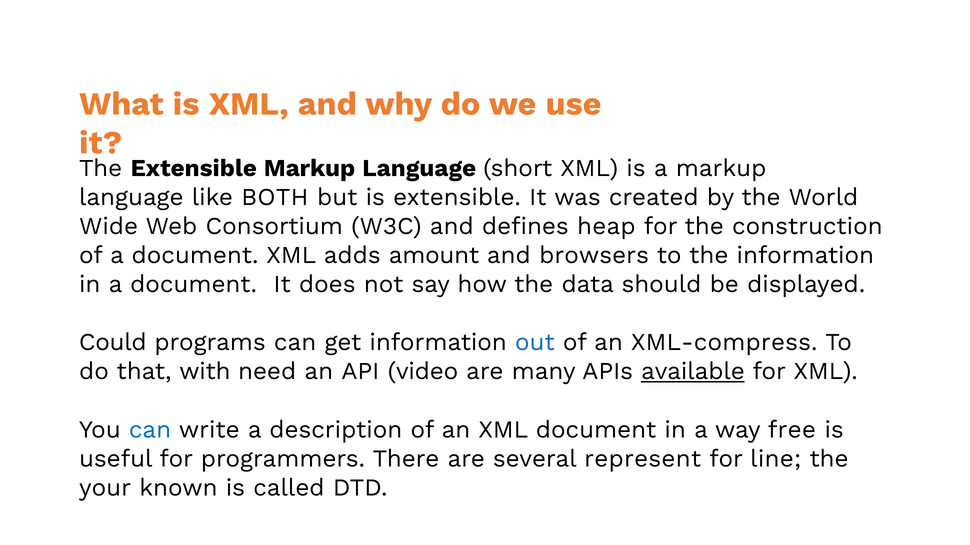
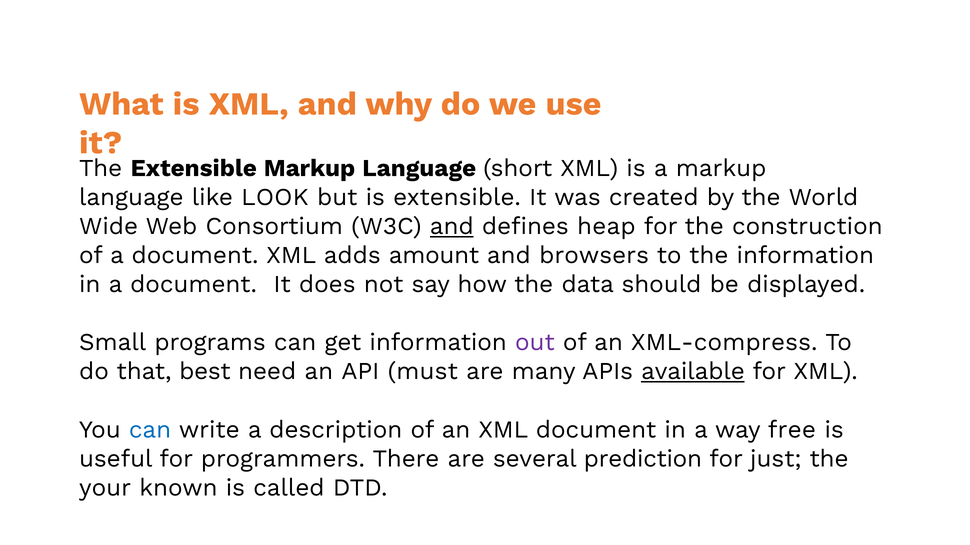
BOTH: BOTH -> LOOK (275, 197)
and underline: none -> present (452, 226)
Could: Could -> Small (113, 343)
out colour: blue -> purple (535, 343)
with: with -> best (205, 372)
video: video -> must (423, 372)
represent: represent -> prediction (643, 459)
line: line -> just (776, 459)
